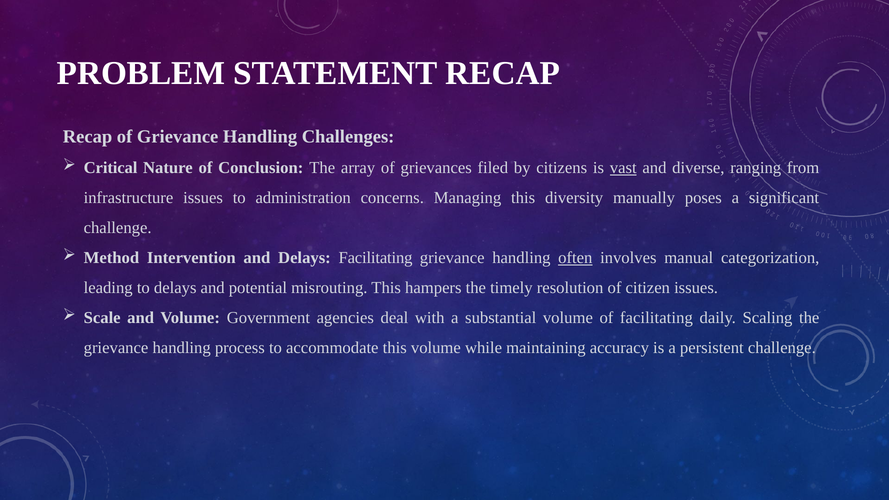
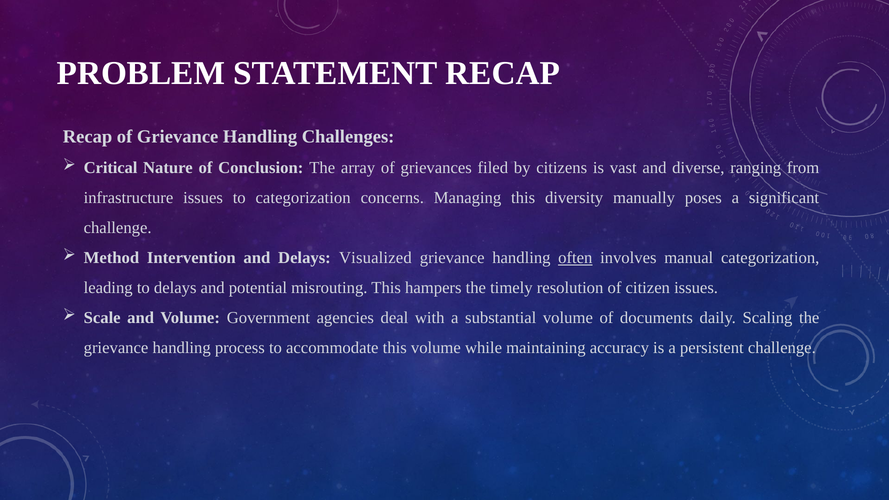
vast underline: present -> none (623, 168)
to administration: administration -> categorization (303, 198)
Delays Facilitating: Facilitating -> Visualized (375, 258)
of facilitating: facilitating -> documents (656, 318)
